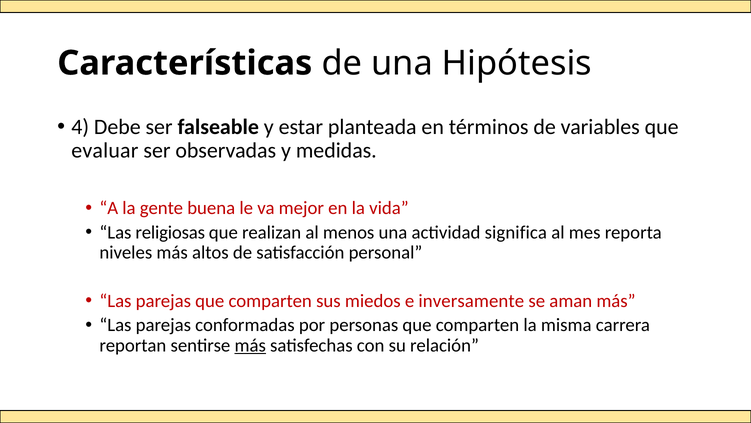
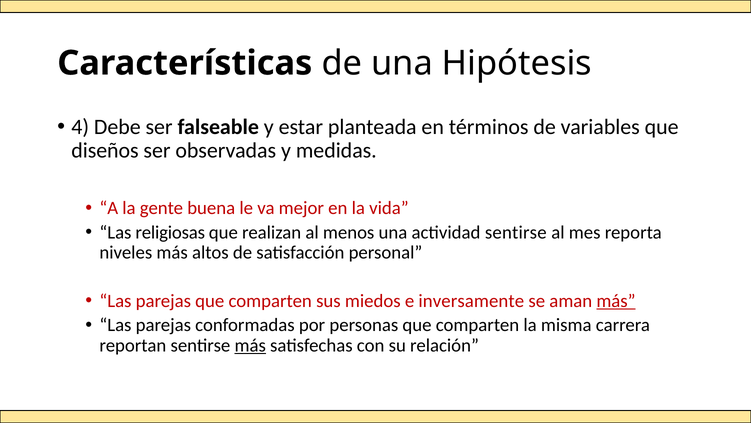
evaluar: evaluar -> diseños (105, 151)
actividad significa: significa -> sentirse (516, 232)
más underline: none -> present (616, 301)
